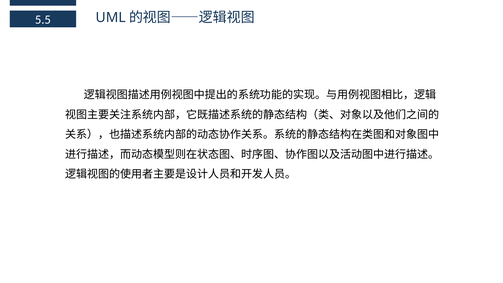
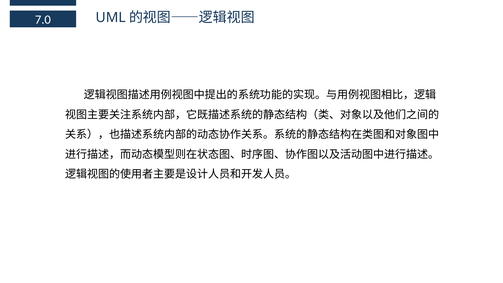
5.5: 5.5 -> 7.0 (43, 20)
